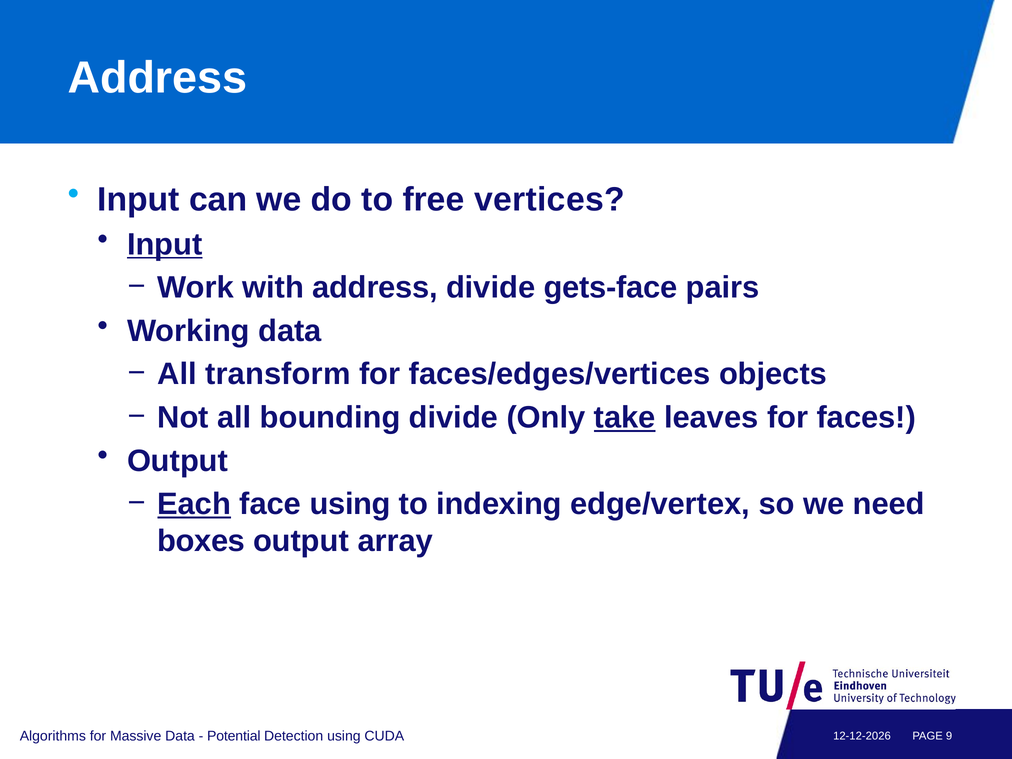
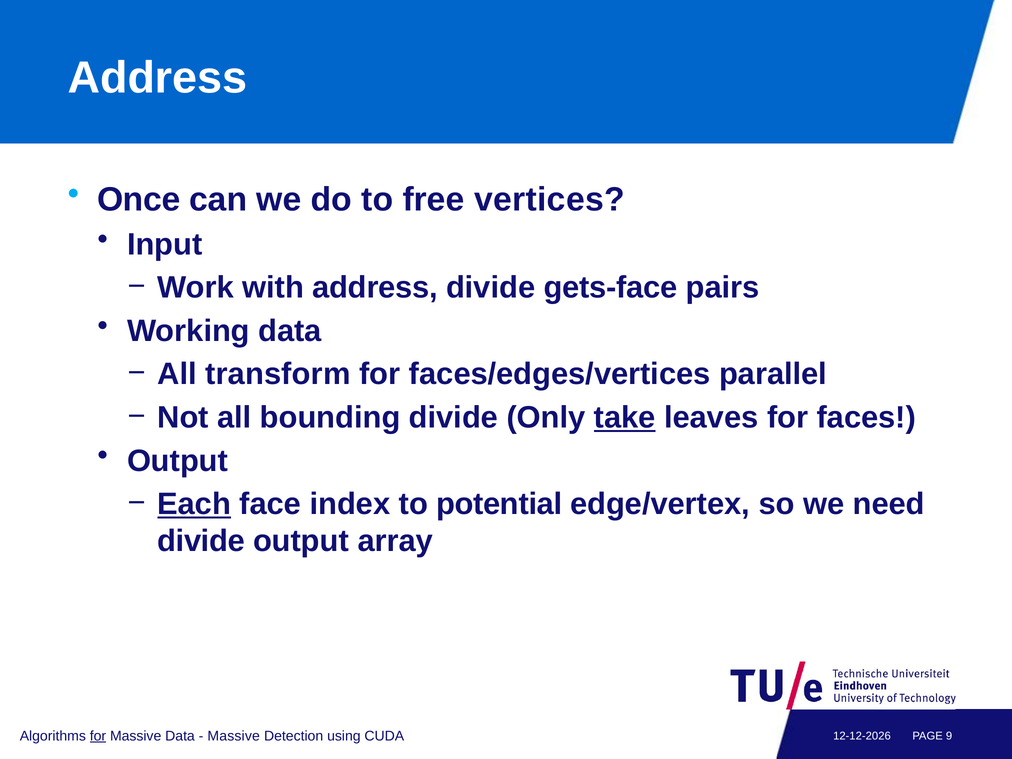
Input: Input -> Once (139, 200)
Input underline: present -> none (165, 244)
objects: objects -> parallel (773, 374)
face using: using -> index (350, 504)
indexing: indexing -> potential (499, 504)
boxes: boxes -> divide (201, 541)
for underline: none -> present (98, 736)
Potential: Potential -> Massive (234, 736)
